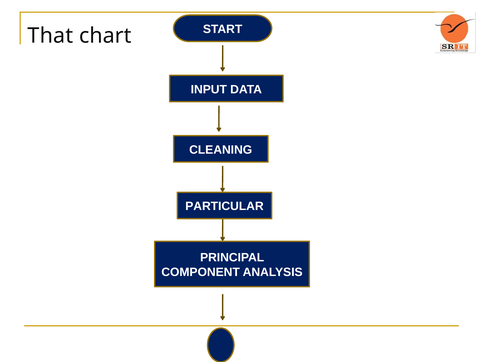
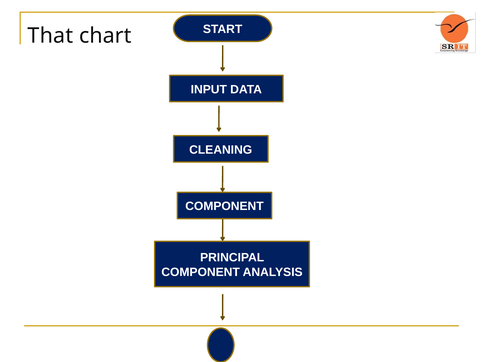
PARTICULAR: PARTICULAR -> COMPONENT (224, 206)
